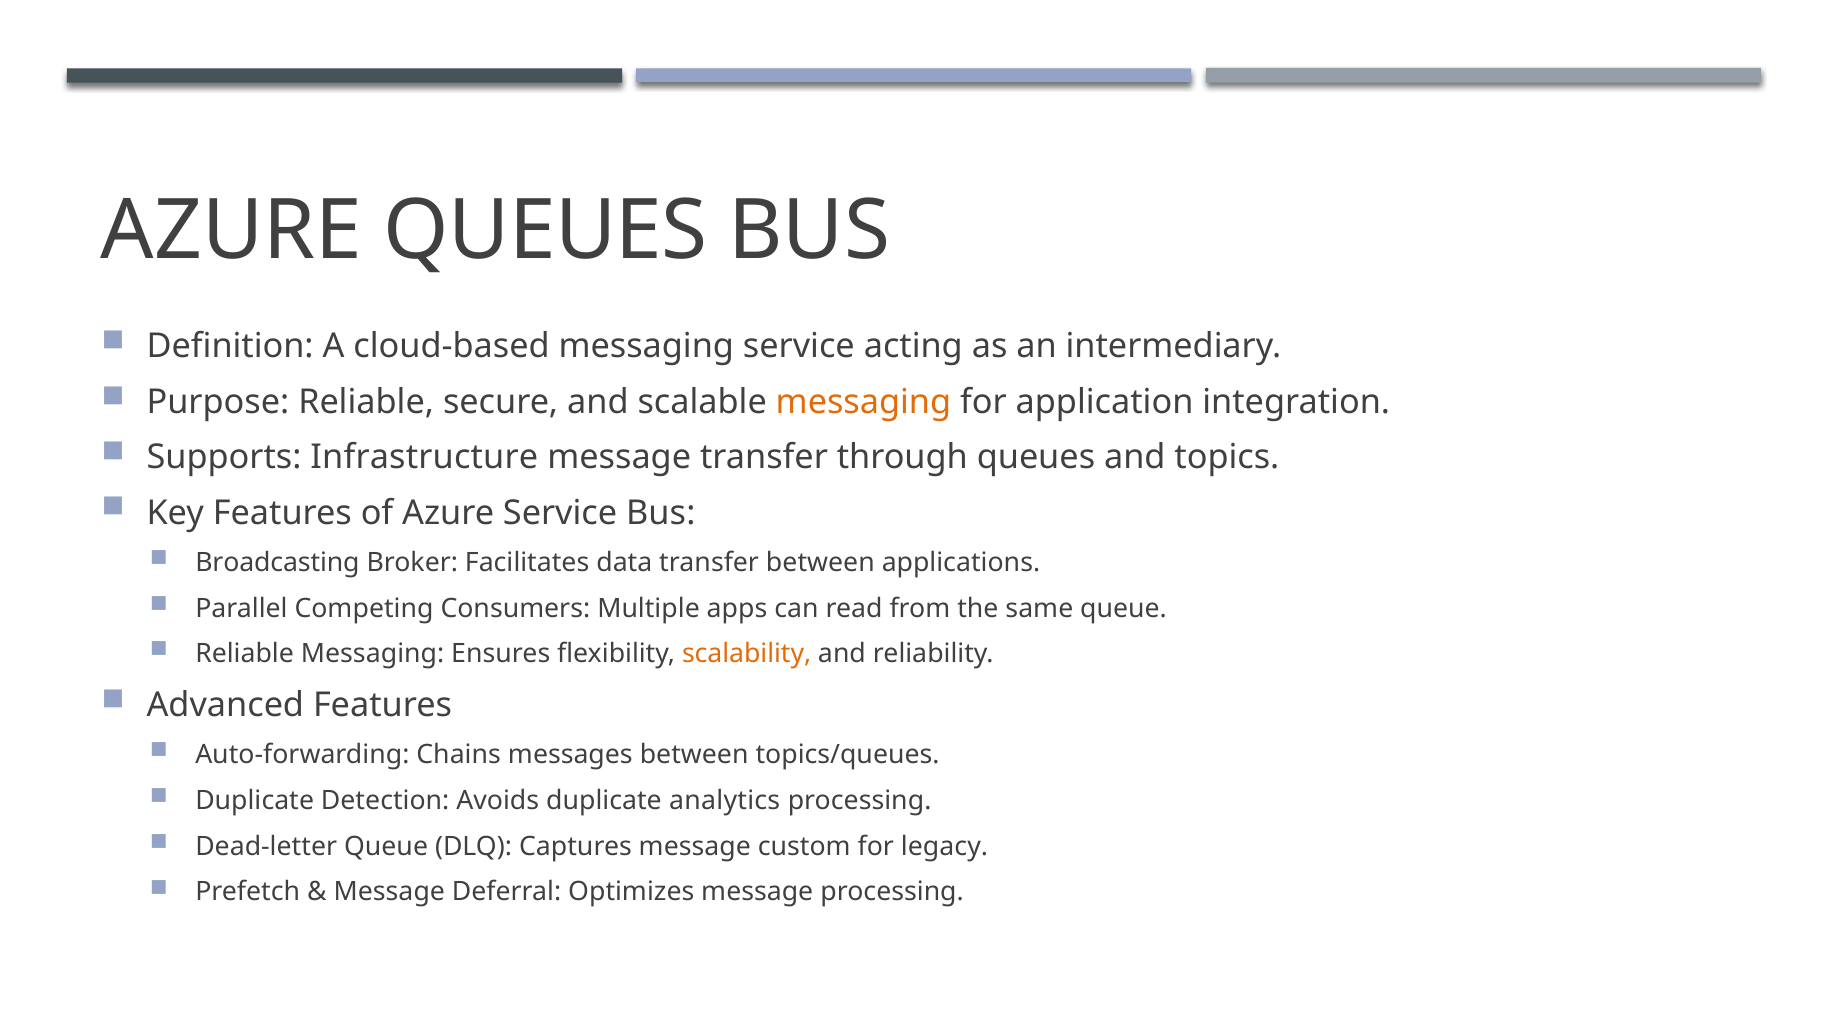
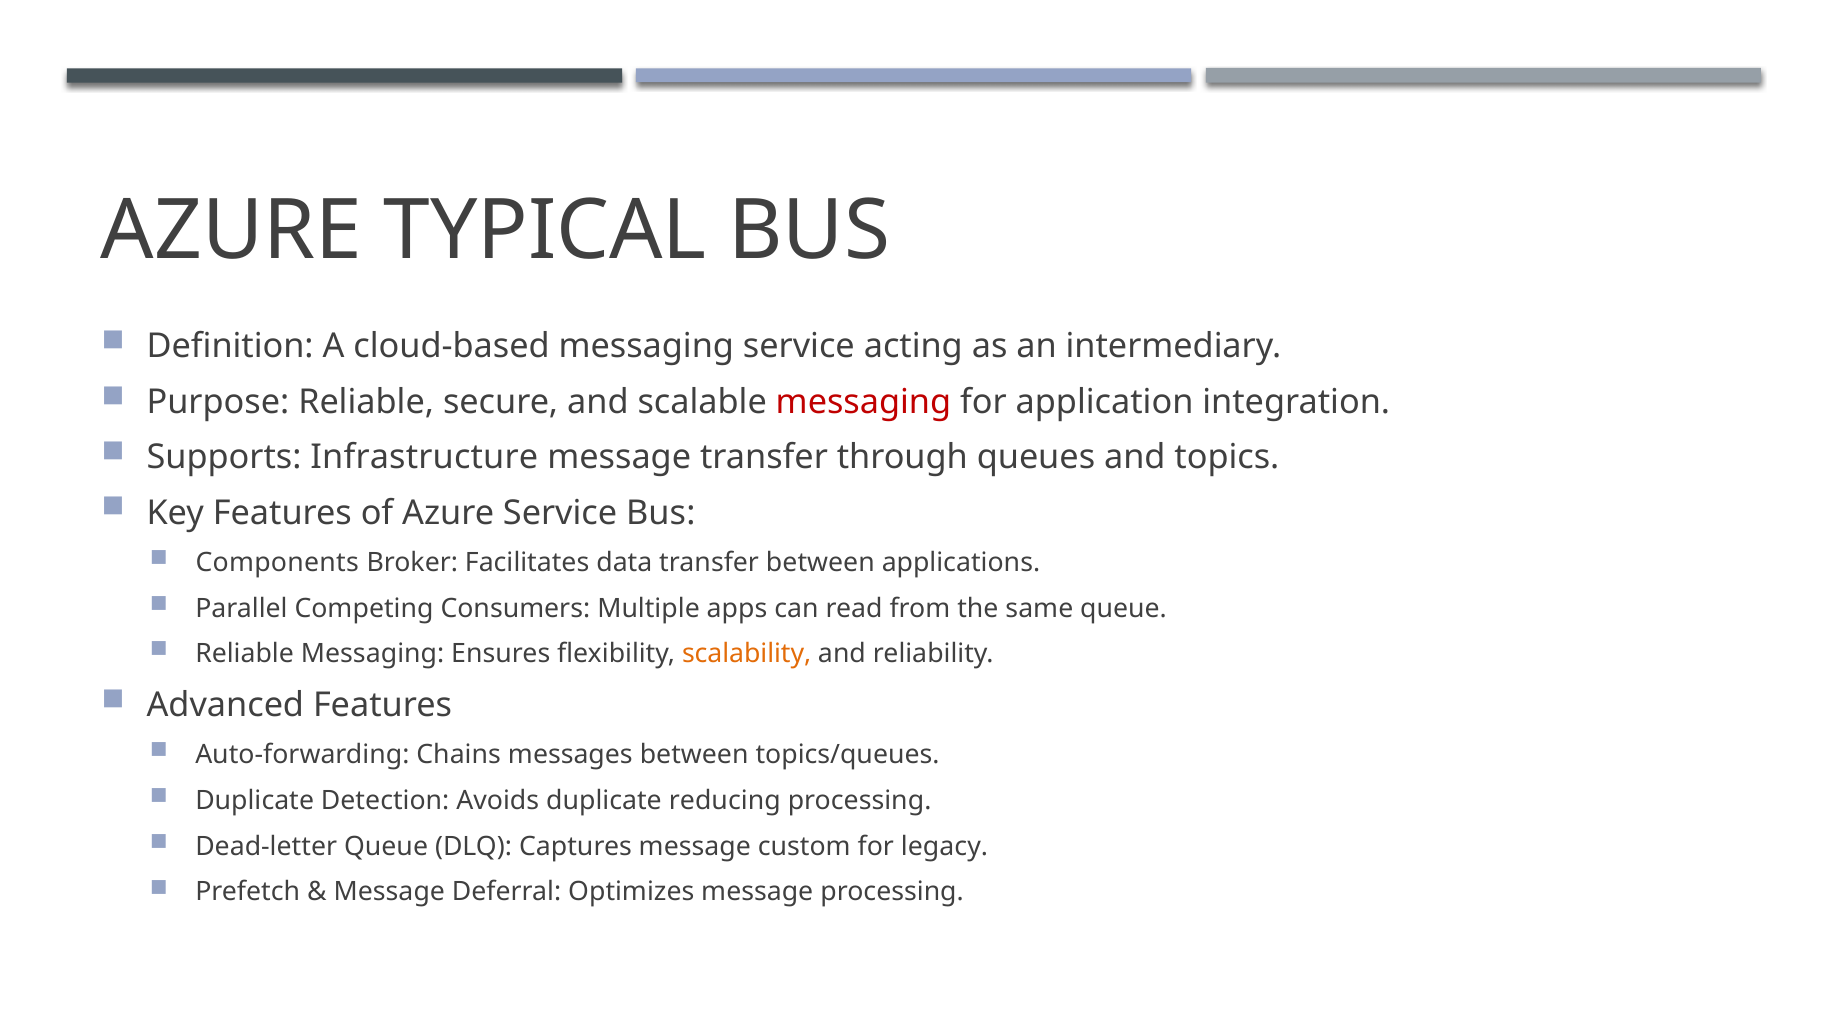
AZURE QUEUES: QUEUES -> TYPICAL (545, 231)
messaging colour: orange -> red (863, 402)
Broadcasting: Broadcasting -> Components (277, 563)
analytics: analytics -> reducing (725, 801)
